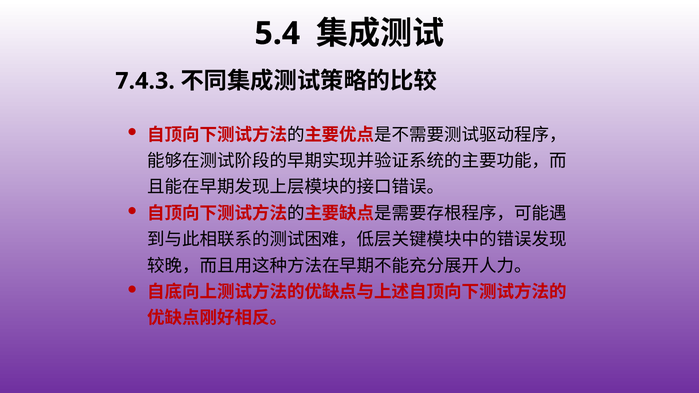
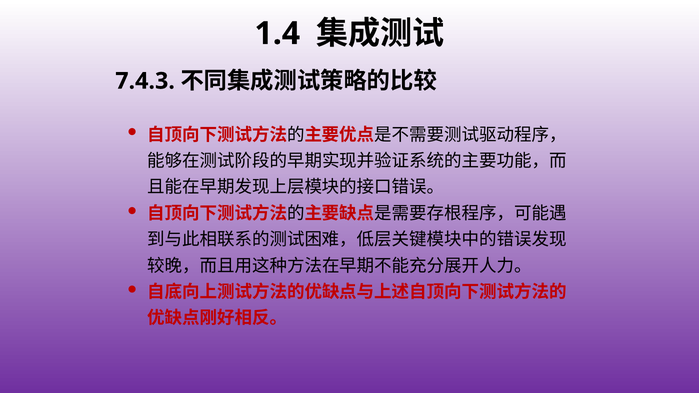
5.4: 5.4 -> 1.4 (277, 33)
